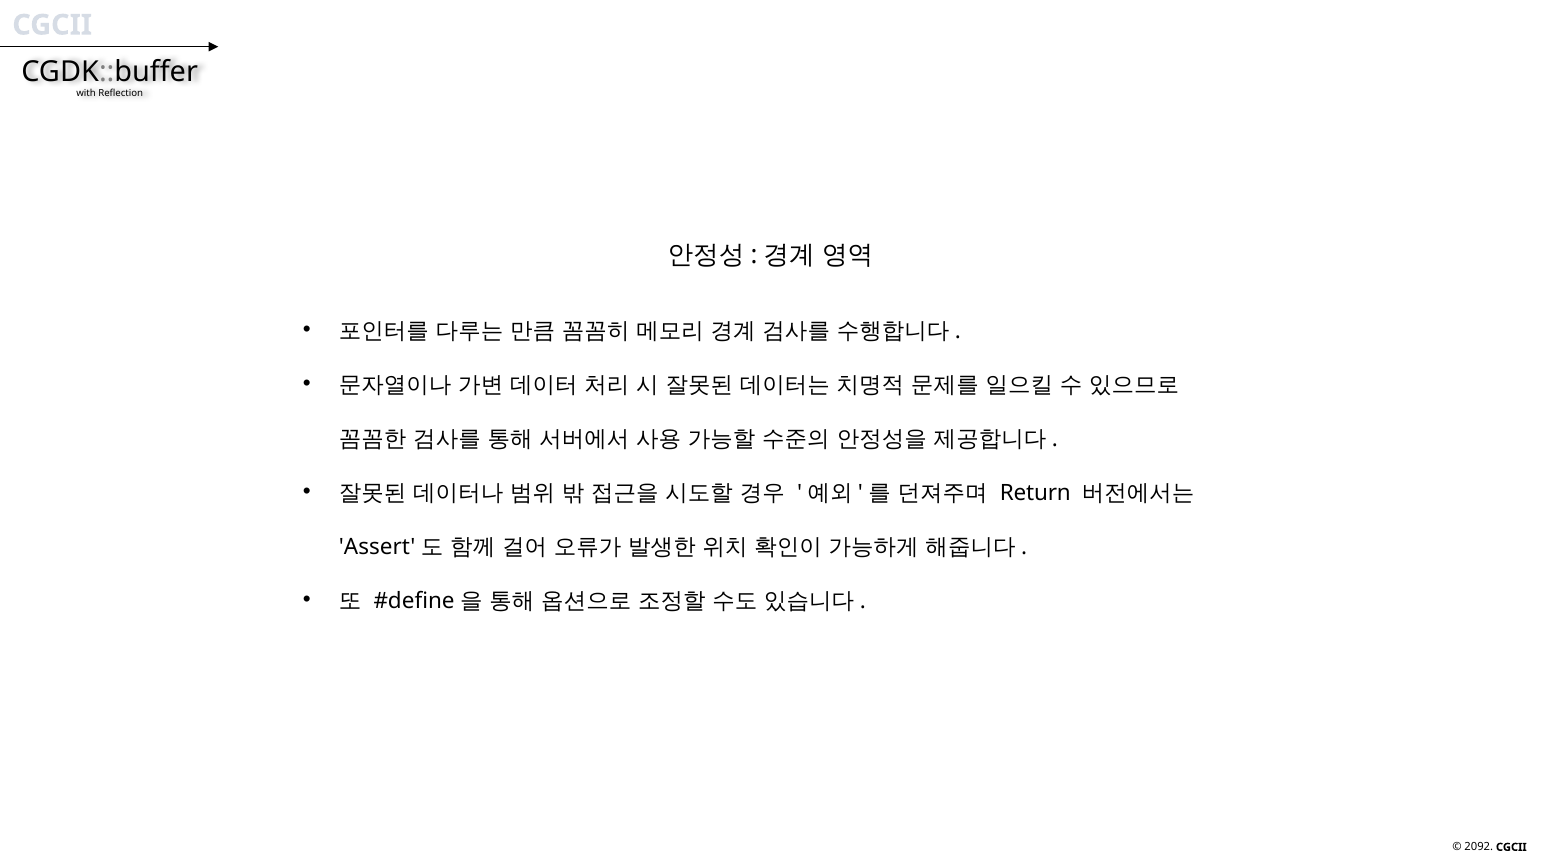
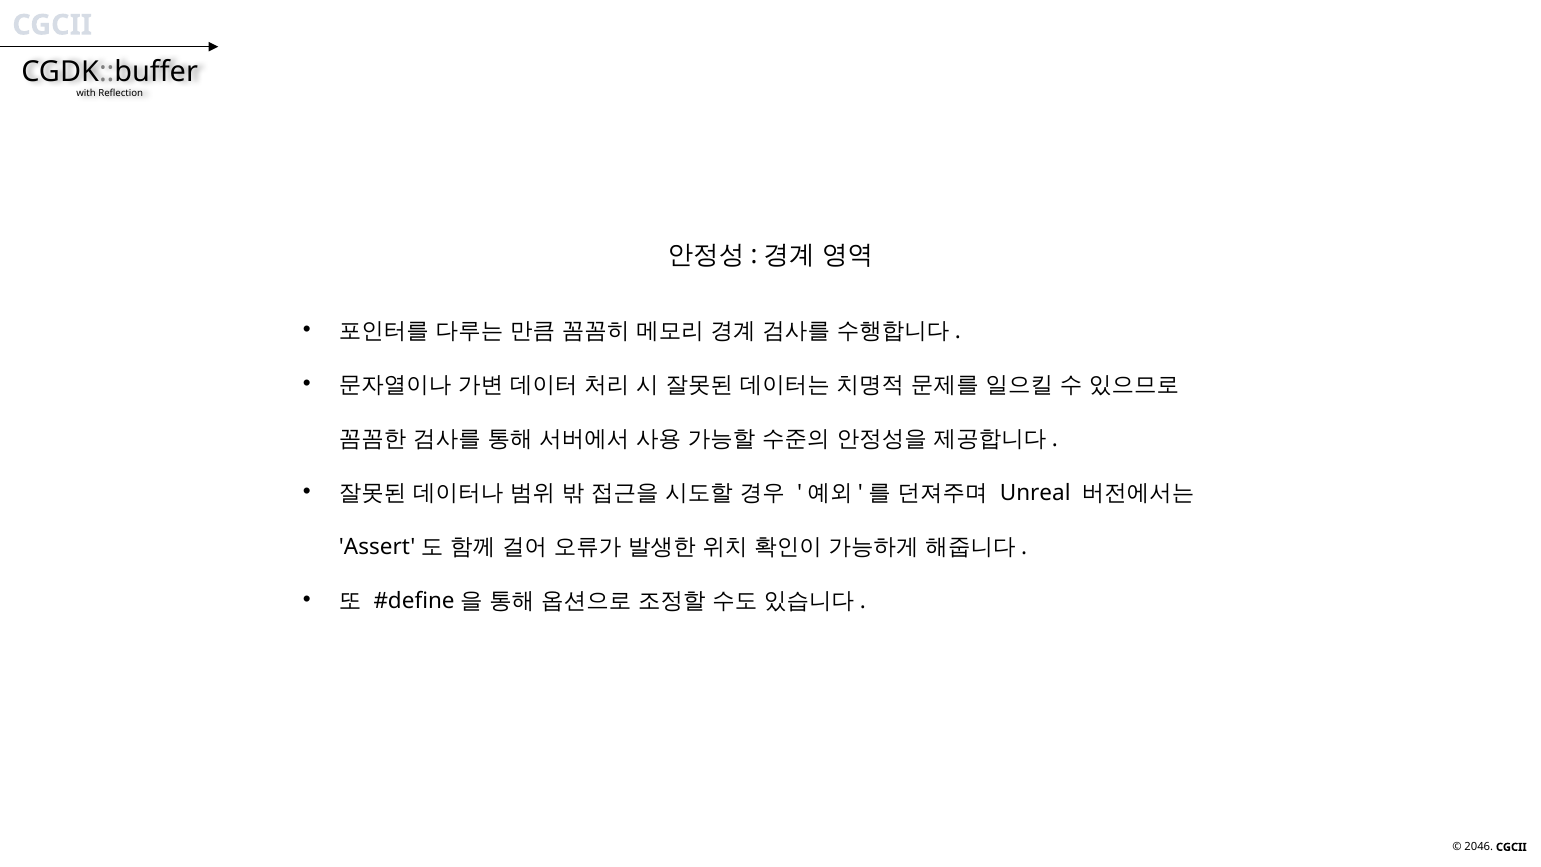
Return: Return -> Unreal (1035, 493)
2092: 2092 -> 2046 (1479, 847)
